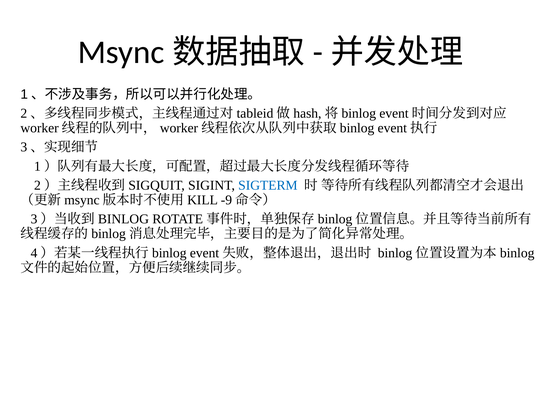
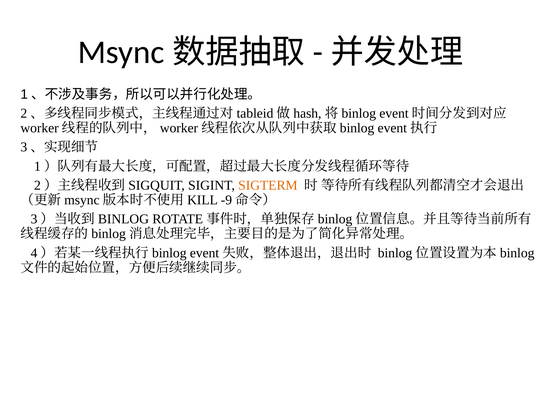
SIGTERM colour: blue -> orange (268, 185)
